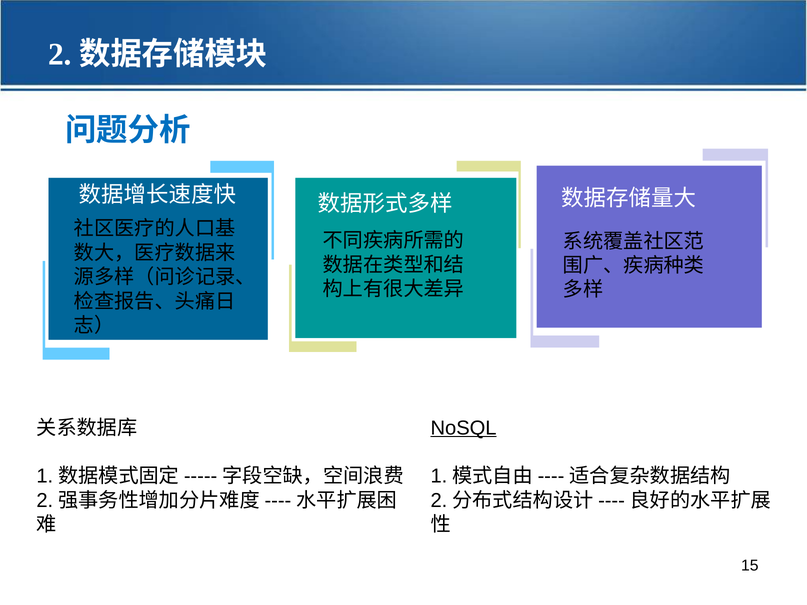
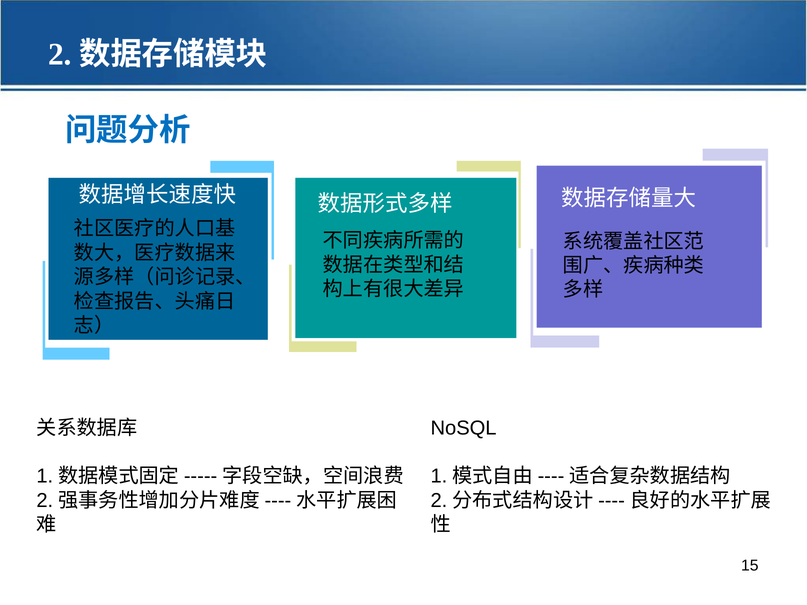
NoSQL underline: present -> none (464, 428)
